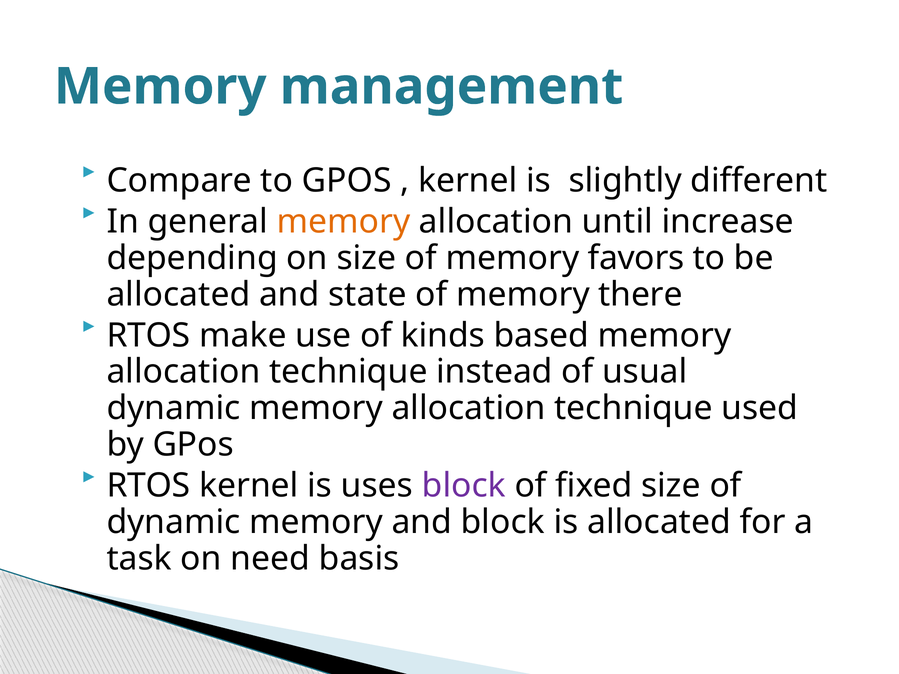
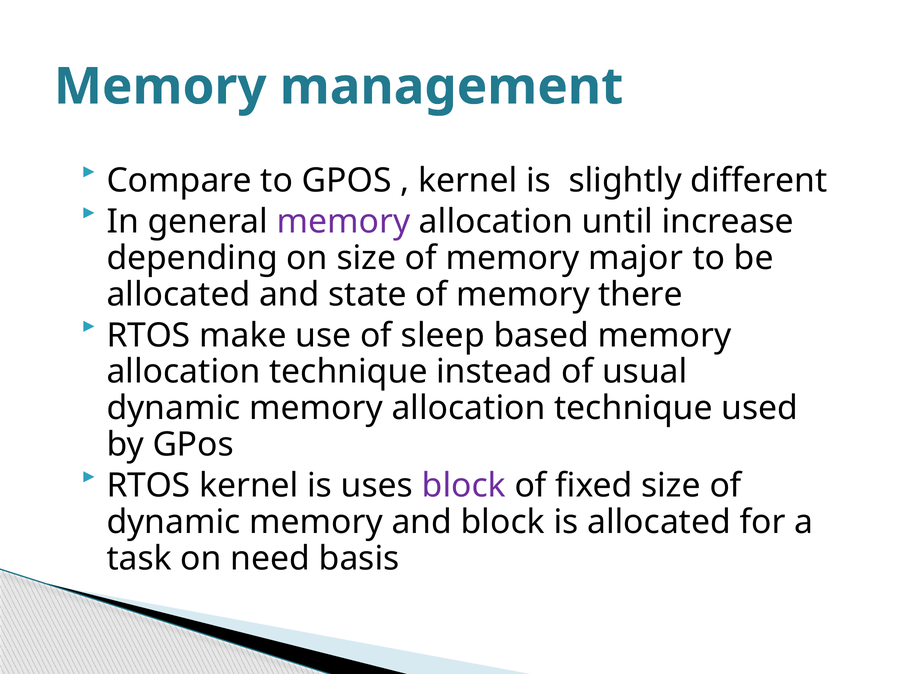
memory colour: orange -> purple (343, 222)
favors: favors -> major (636, 258)
kinds: kinds -> sleep (443, 336)
